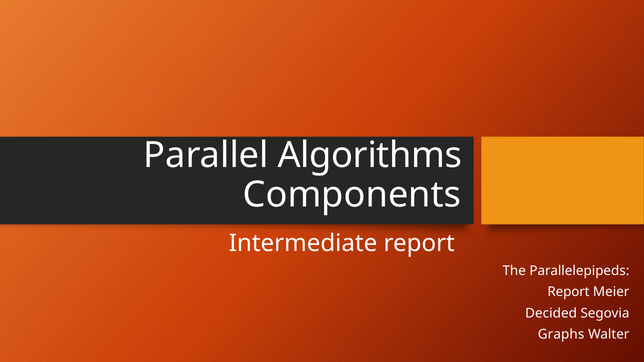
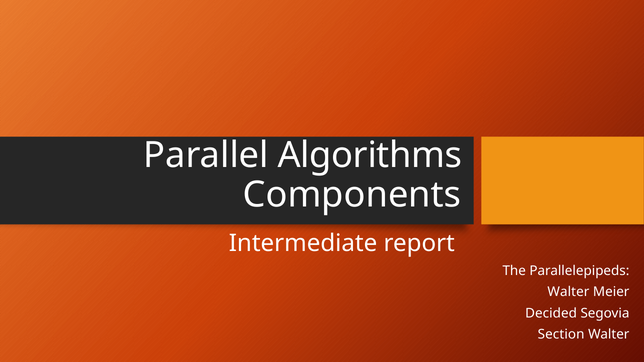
Report: Report -> Walter (568, 292)
Graphs: Graphs -> Section (561, 335)
